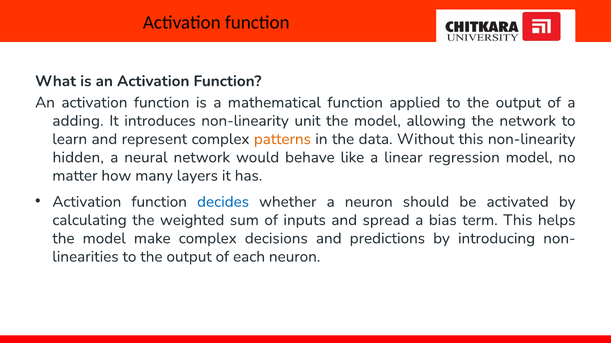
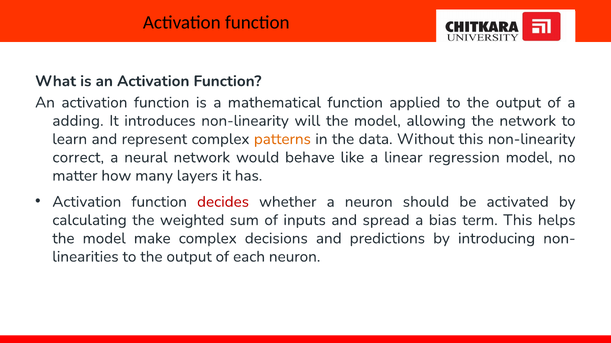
unit: unit -> will (307, 121)
hidden: hidden -> correct (78, 158)
decides colour: blue -> red (223, 202)
